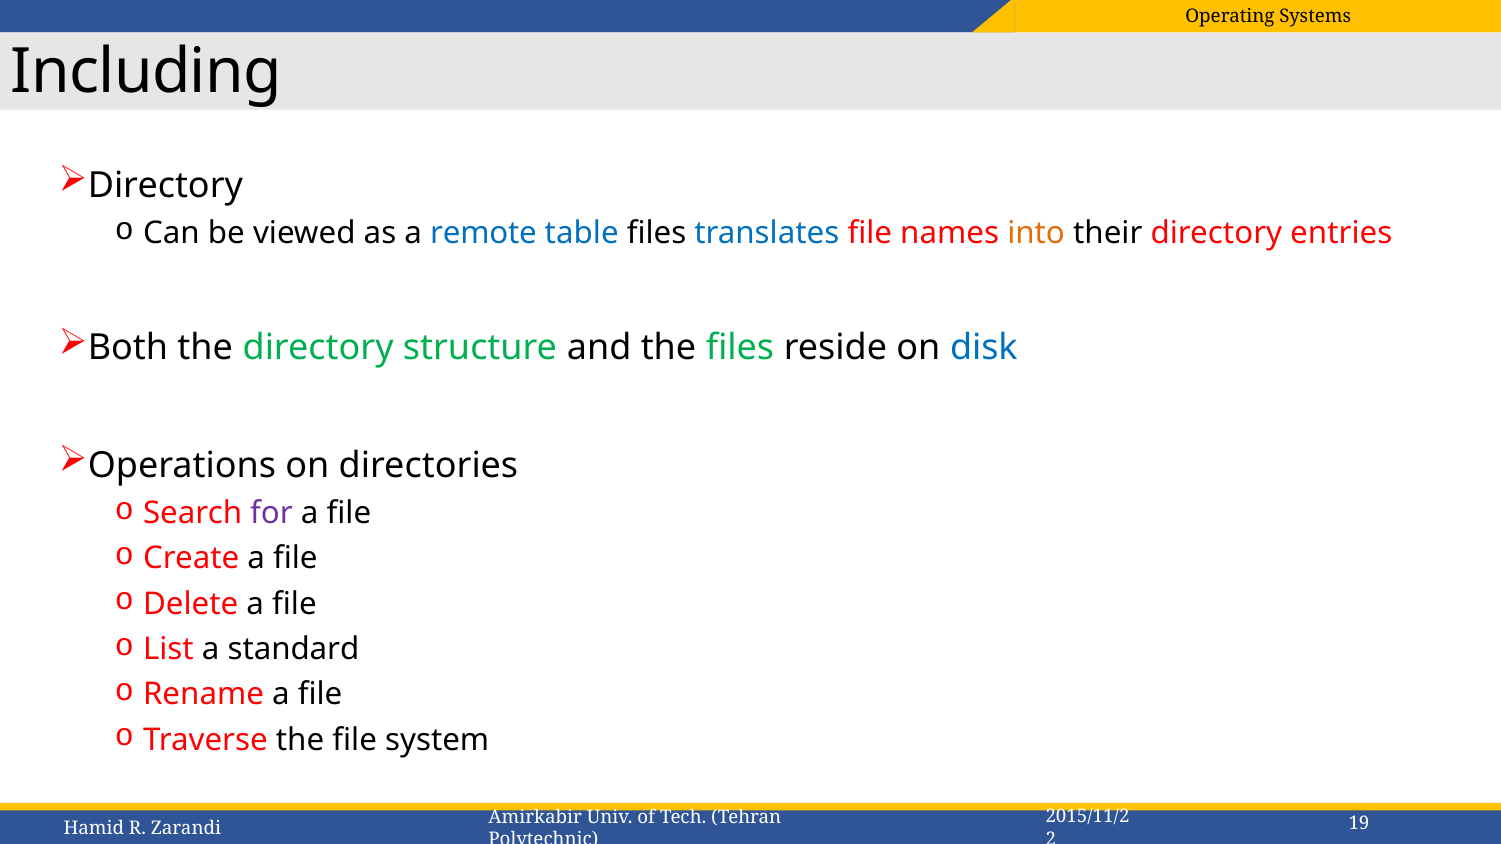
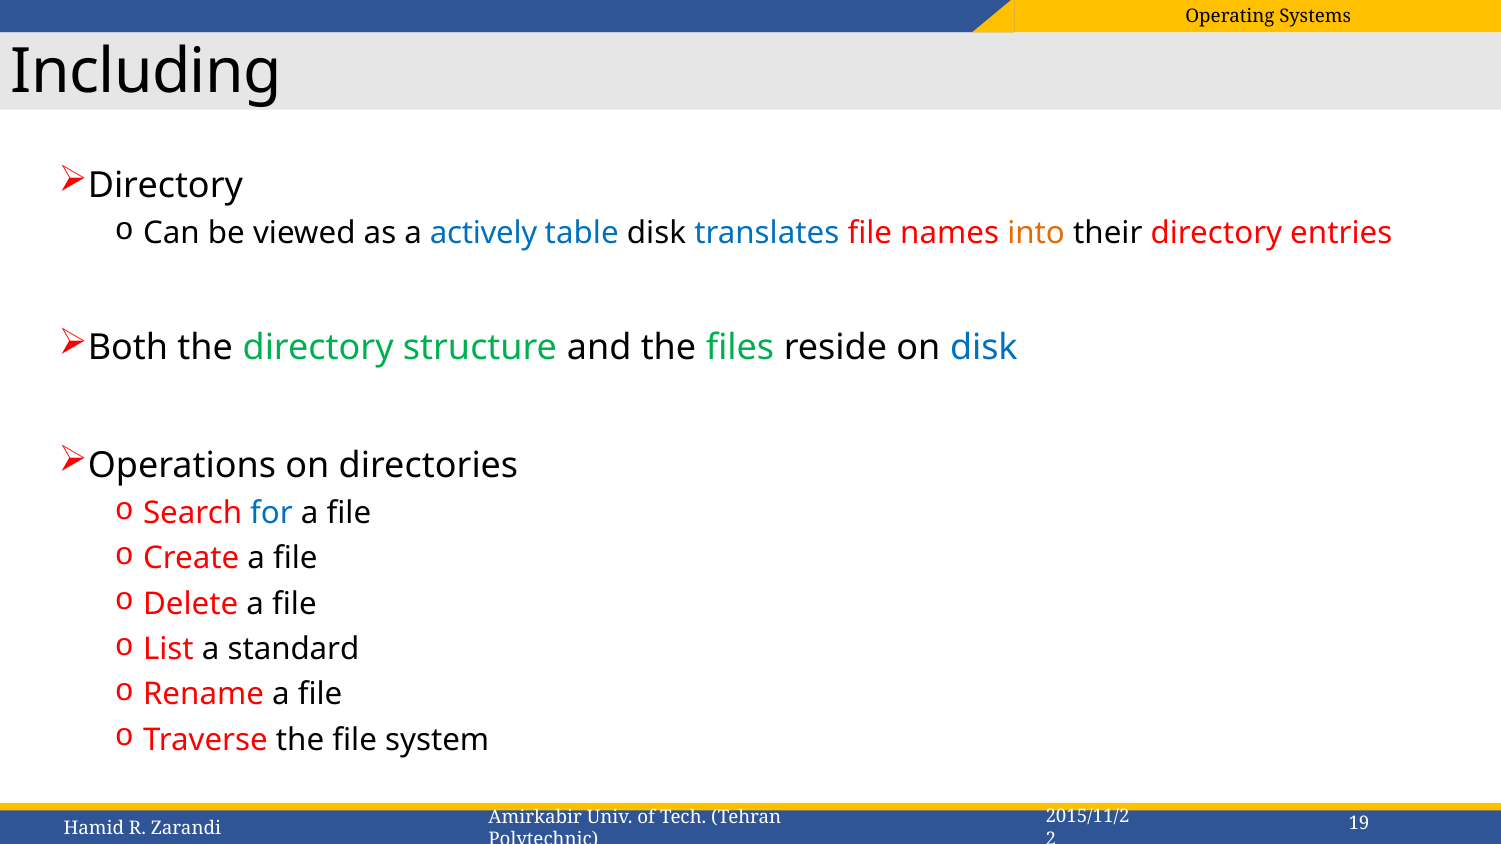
remote: remote -> actively (484, 233)
table files: files -> disk (656, 233)
for colour: purple -> blue (271, 513)
